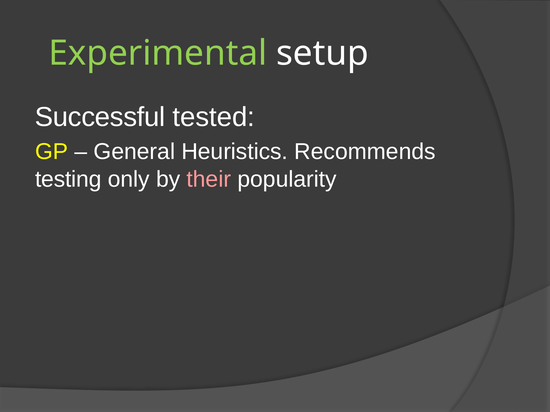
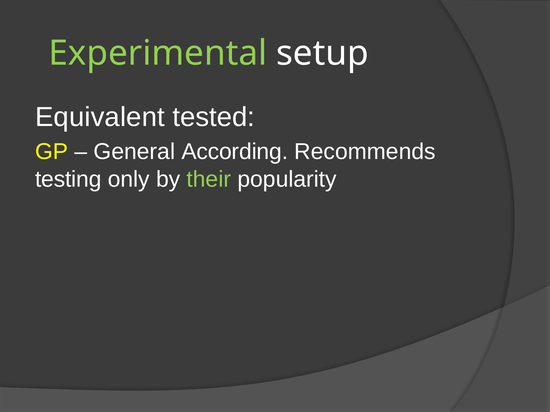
Successful: Successful -> Equivalent (100, 117)
Heuristics: Heuristics -> According (235, 152)
their colour: pink -> light green (209, 179)
